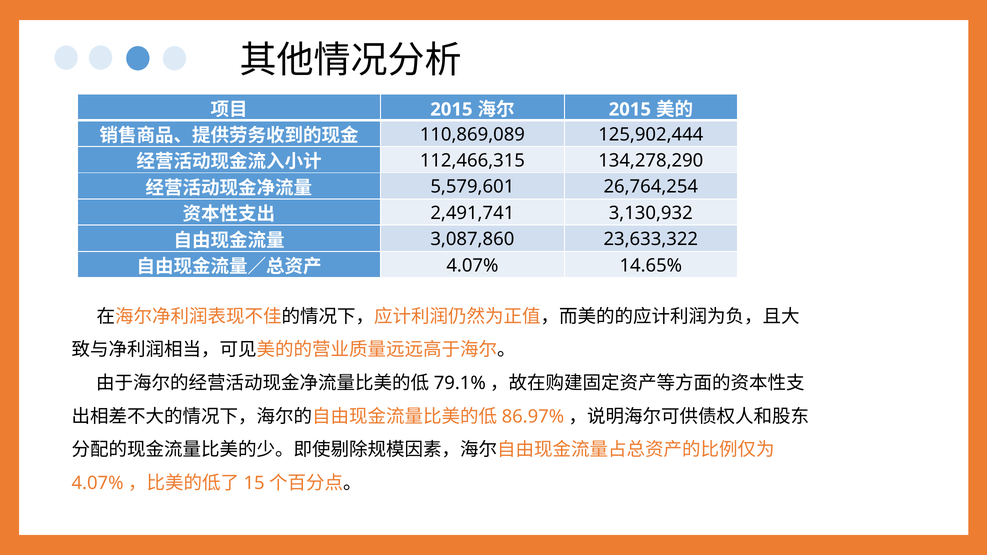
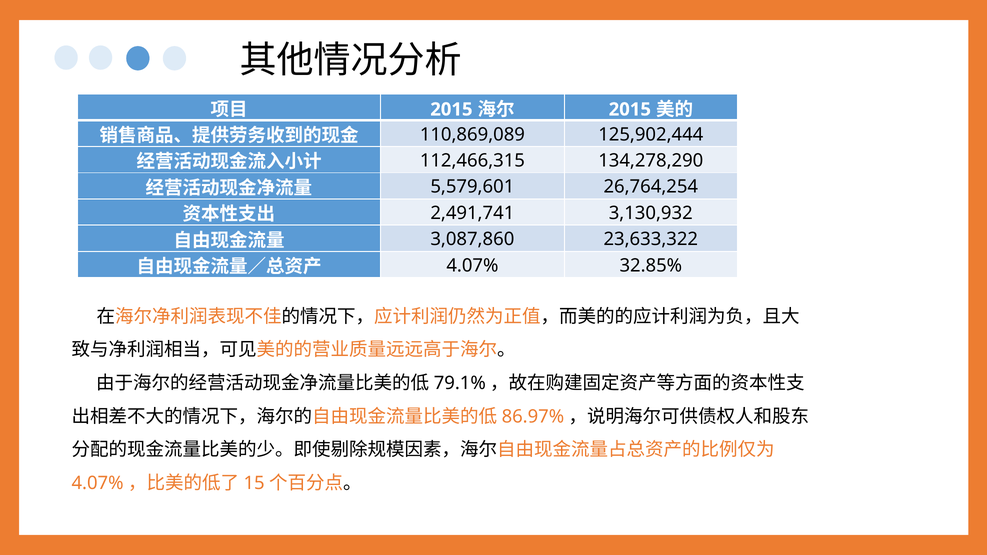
14.65%: 14.65% -> 32.85% (651, 266)
